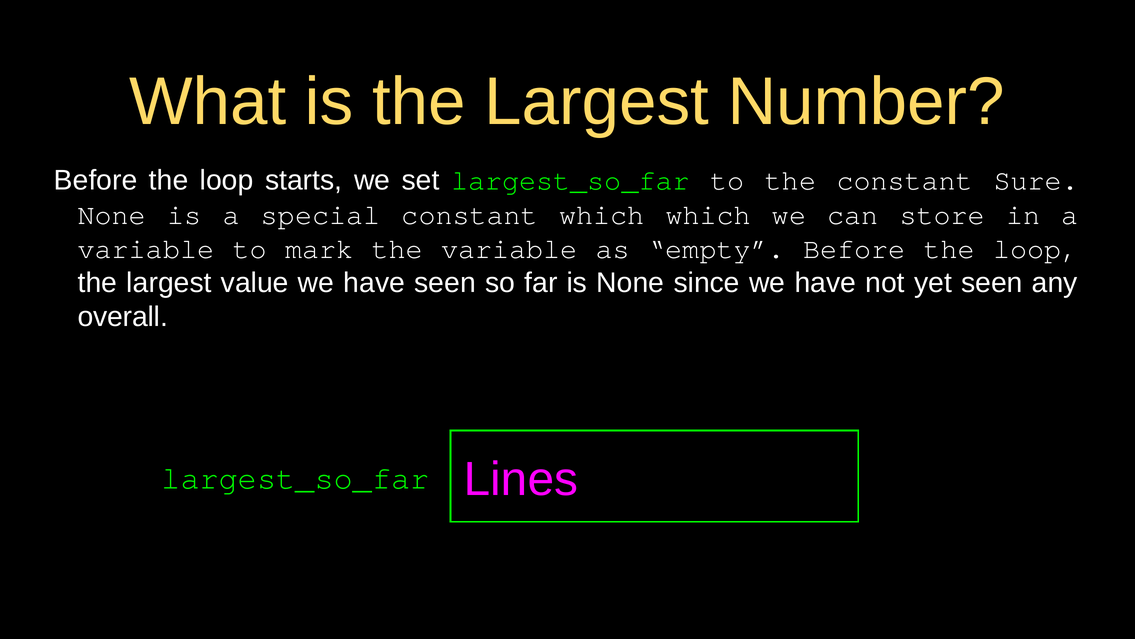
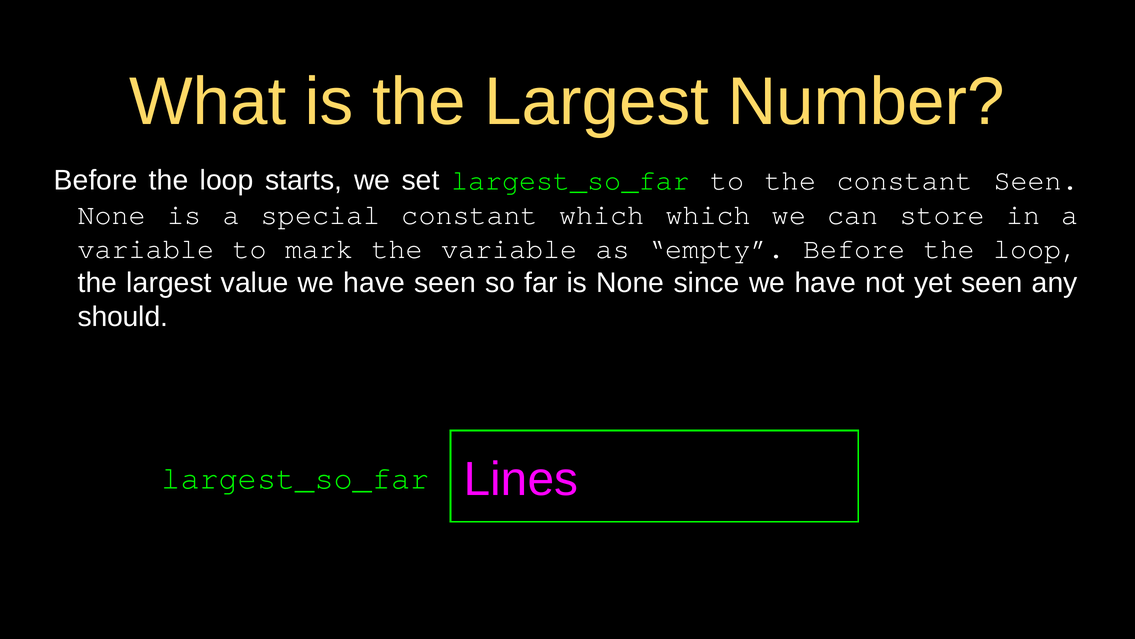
constant Sure: Sure -> Seen (1036, 180)
overall: overall -> should (123, 317)
